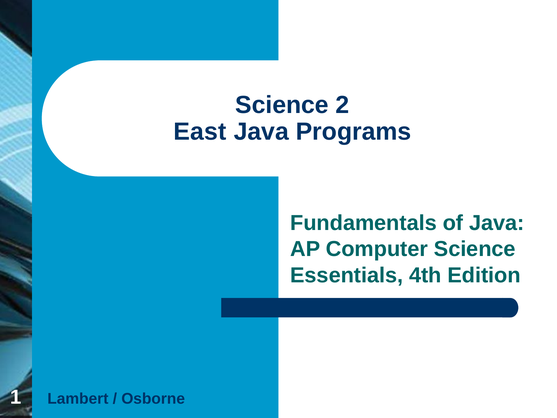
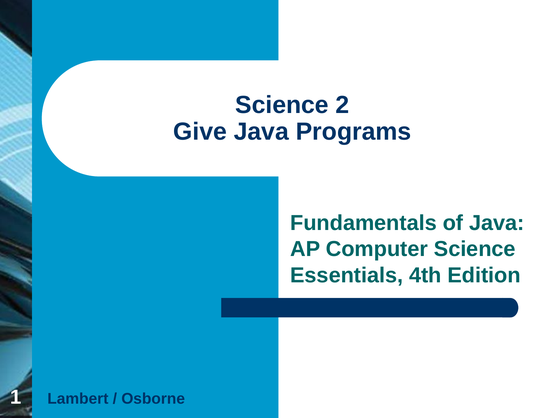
East: East -> Give (200, 132)
